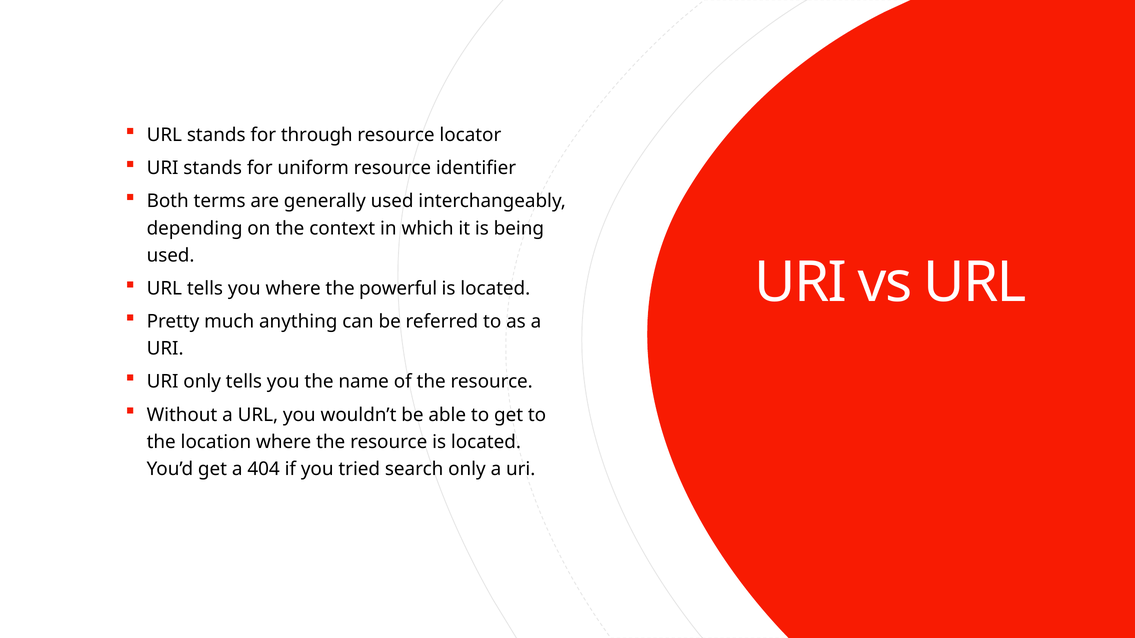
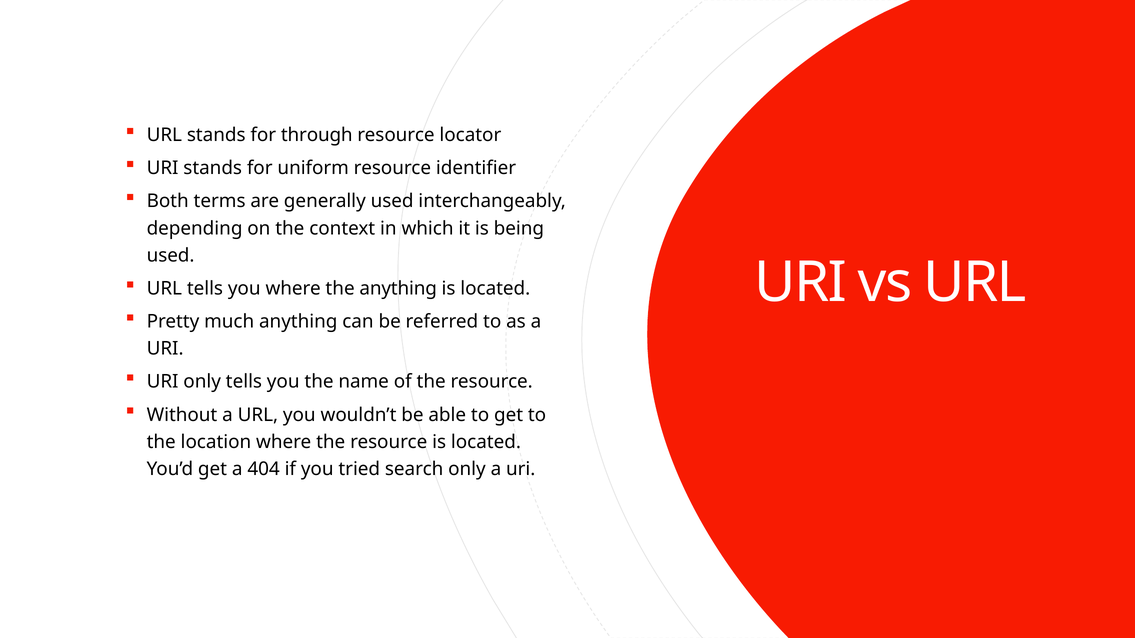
the powerful: powerful -> anything (398, 289)
